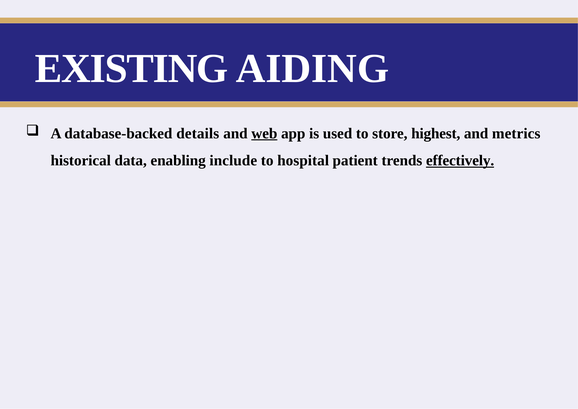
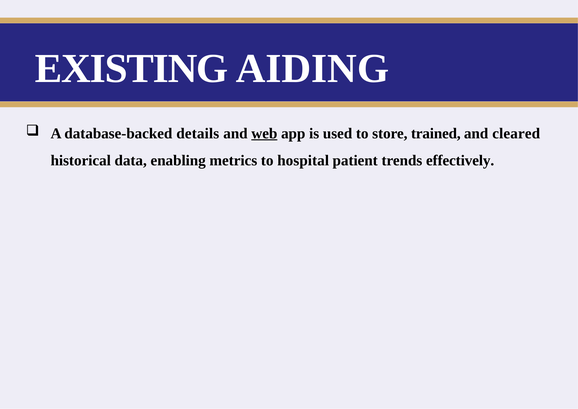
highest: highest -> trained (436, 133)
metrics: metrics -> cleared (516, 133)
include: include -> metrics (233, 160)
effectively underline: present -> none (460, 160)
